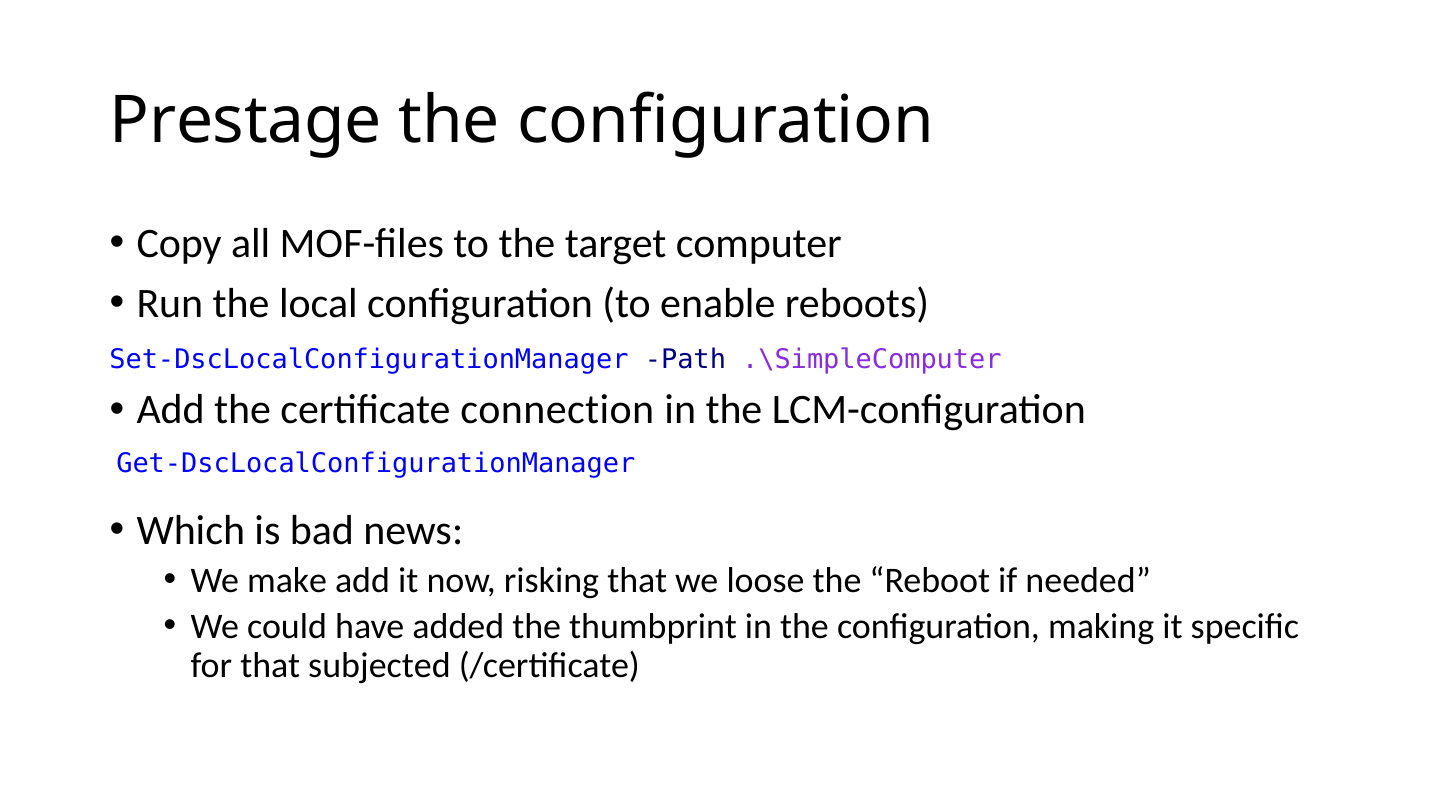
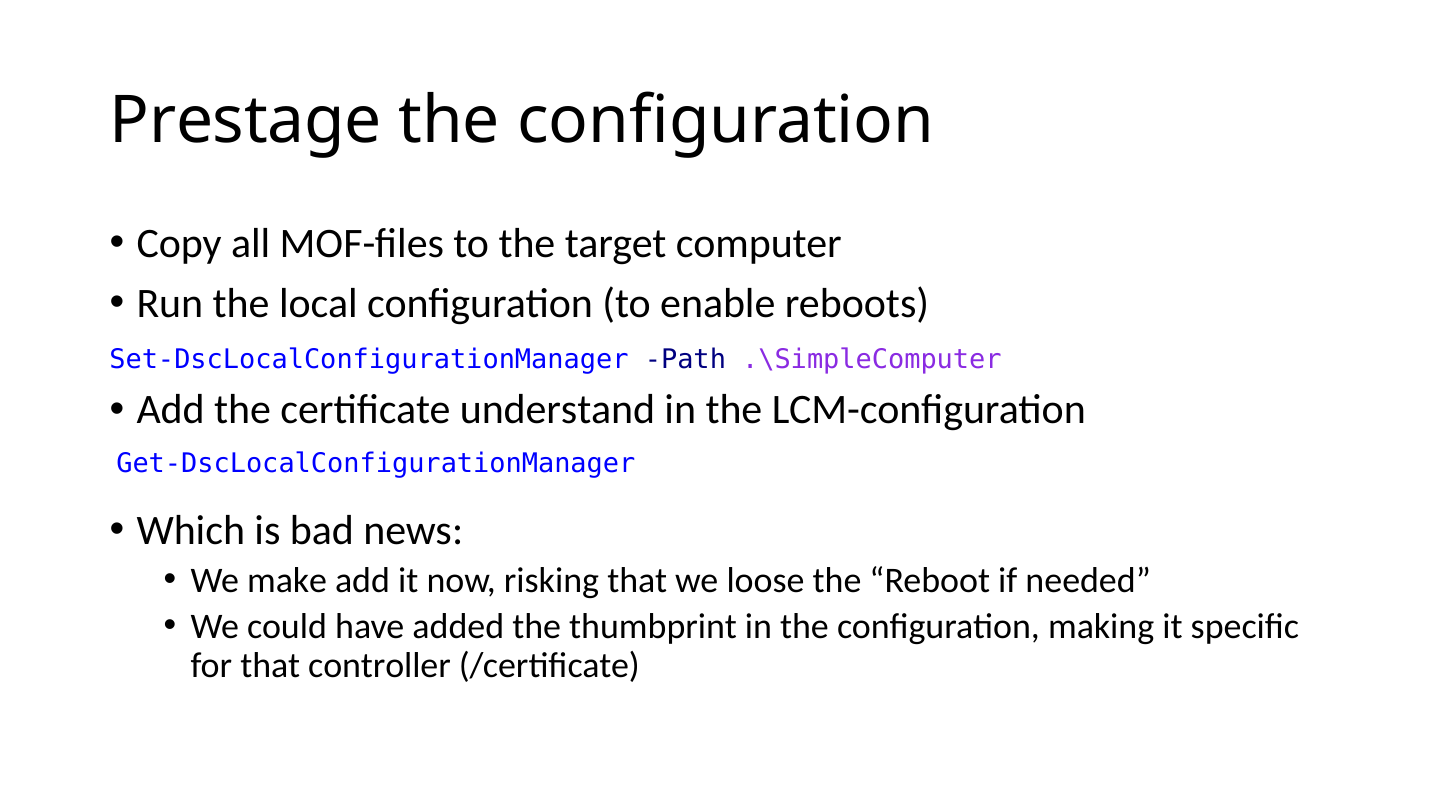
connection: connection -> understand (558, 410)
subjected: subjected -> controller (380, 665)
